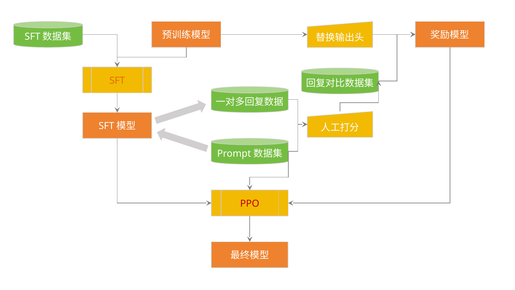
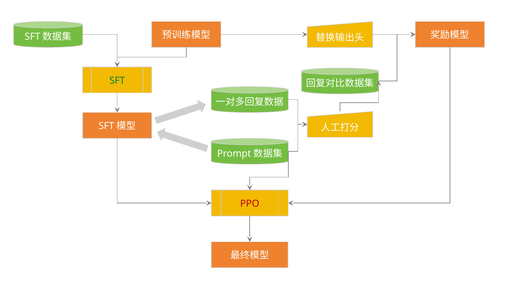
SFT colour: orange -> green (117, 81)
